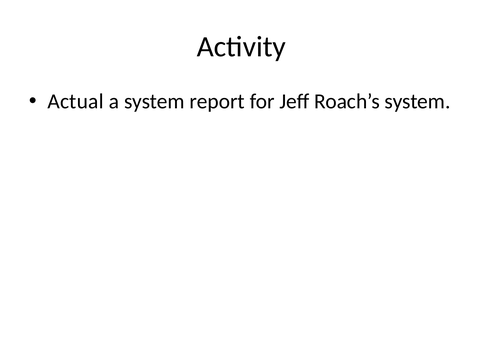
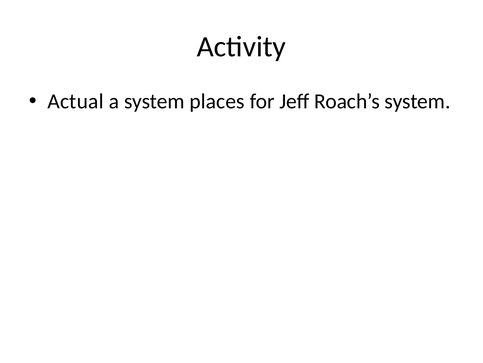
report: report -> places (217, 101)
